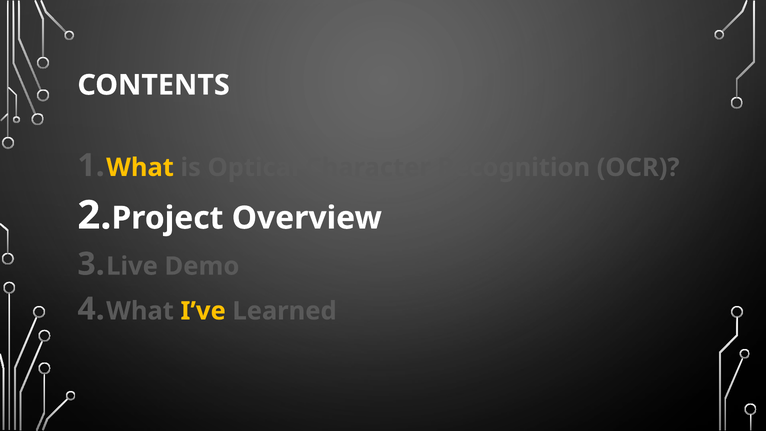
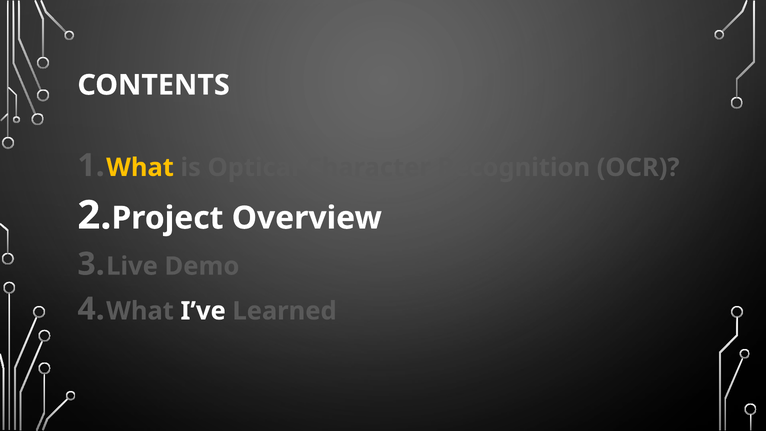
I’ve colour: yellow -> white (203, 311)
